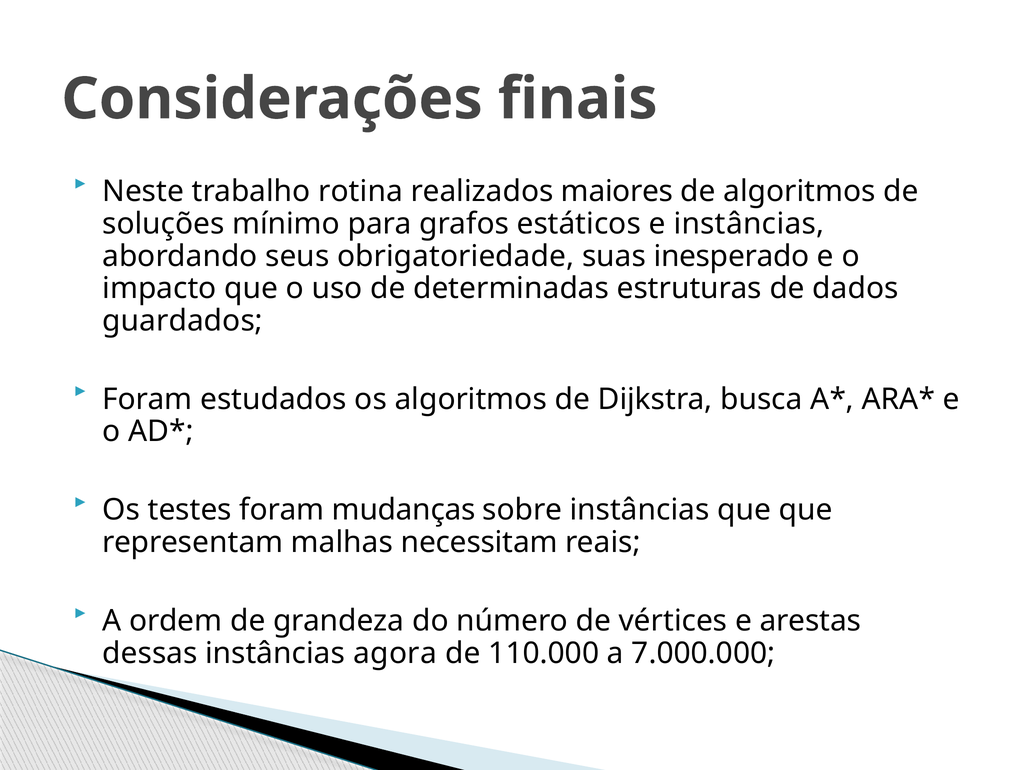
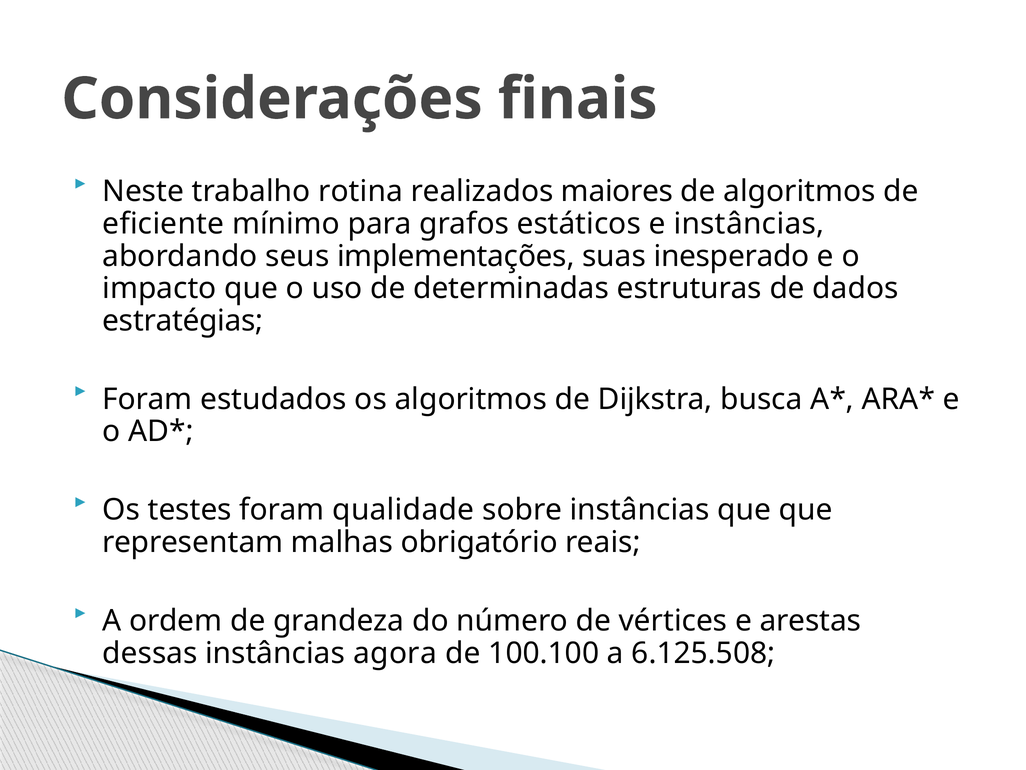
soluções: soluções -> eficiente (163, 224)
obrigatoriedade: obrigatoriedade -> implementações (456, 256)
guardados: guardados -> estratégias (183, 321)
mudanças: mudanças -> qualidade (403, 510)
necessitam: necessitam -> obrigatório (479, 542)
110.000: 110.000 -> 100.100 (544, 653)
7.000.000: 7.000.000 -> 6.125.508 (703, 653)
